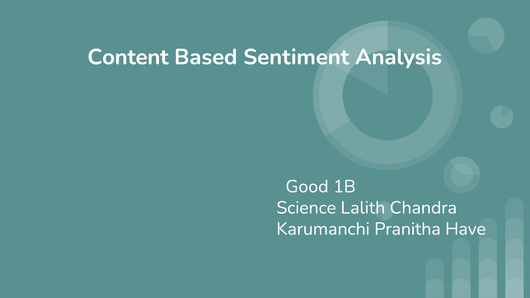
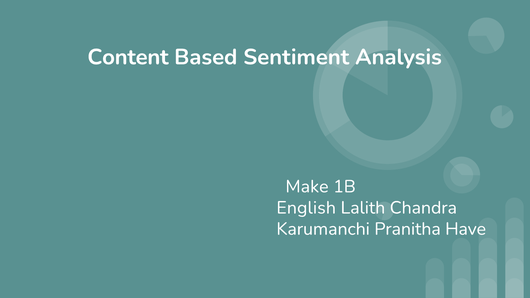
Good: Good -> Make (307, 187)
Science: Science -> English (306, 208)
